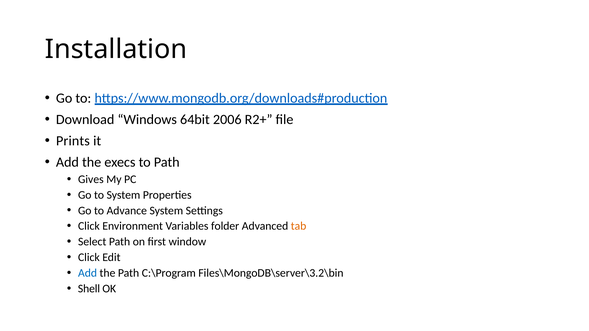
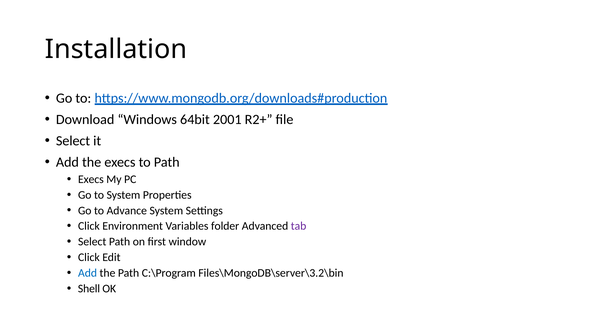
2006: 2006 -> 2001 (227, 120)
Prints: Prints -> Select (73, 141)
Gives: Gives -> Execs (91, 179)
tab colour: orange -> purple (299, 226)
